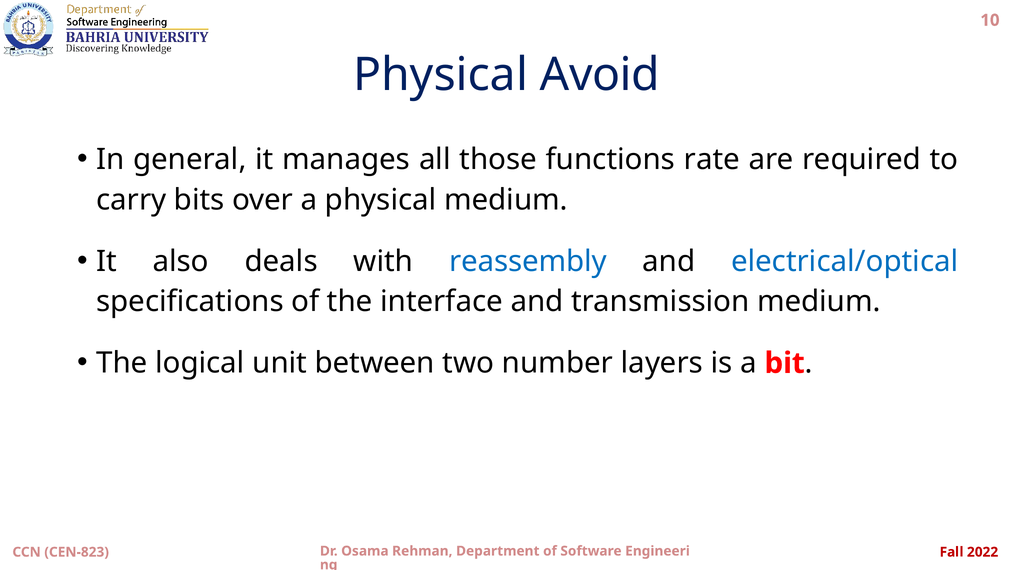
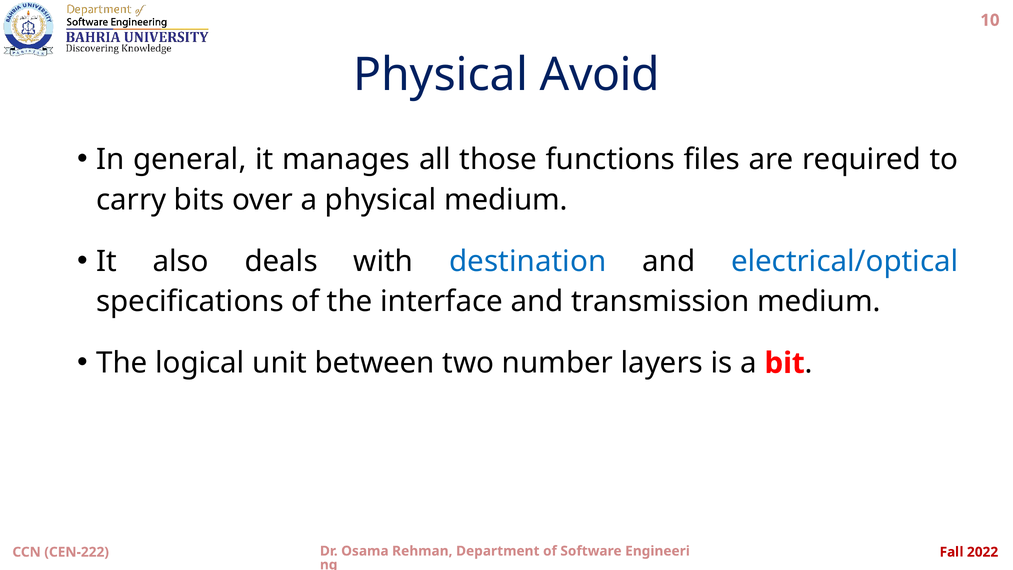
rate: rate -> files (712, 160)
reassembly: reassembly -> destination (528, 261)
CEN-823: CEN-823 -> CEN-222 (77, 552)
